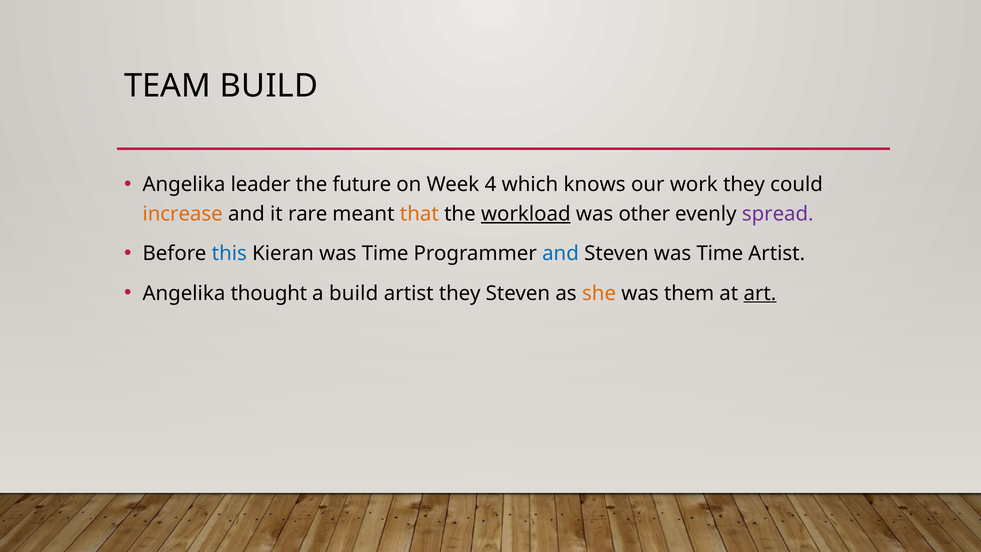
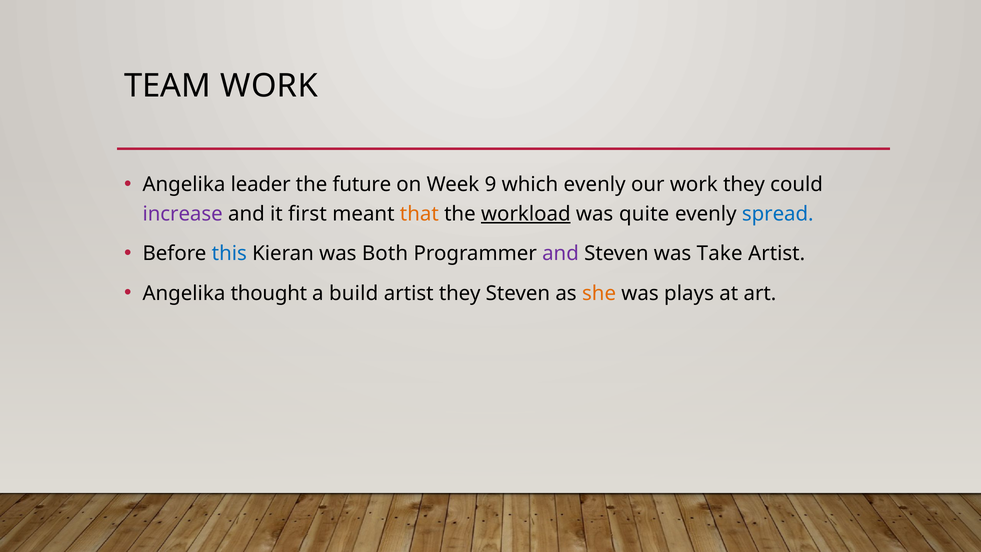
TEAM BUILD: BUILD -> WORK (269, 86)
4: 4 -> 9 (491, 184)
which knows: knows -> evenly (595, 184)
increase colour: orange -> purple (183, 214)
rare: rare -> first (307, 214)
other: other -> quite (644, 214)
spread colour: purple -> blue (778, 214)
Kieran was Time: Time -> Both (385, 254)
and colour: blue -> purple (560, 254)
Steven was Time: Time -> Take (720, 254)
them: them -> plays (689, 293)
art underline: present -> none (760, 293)
